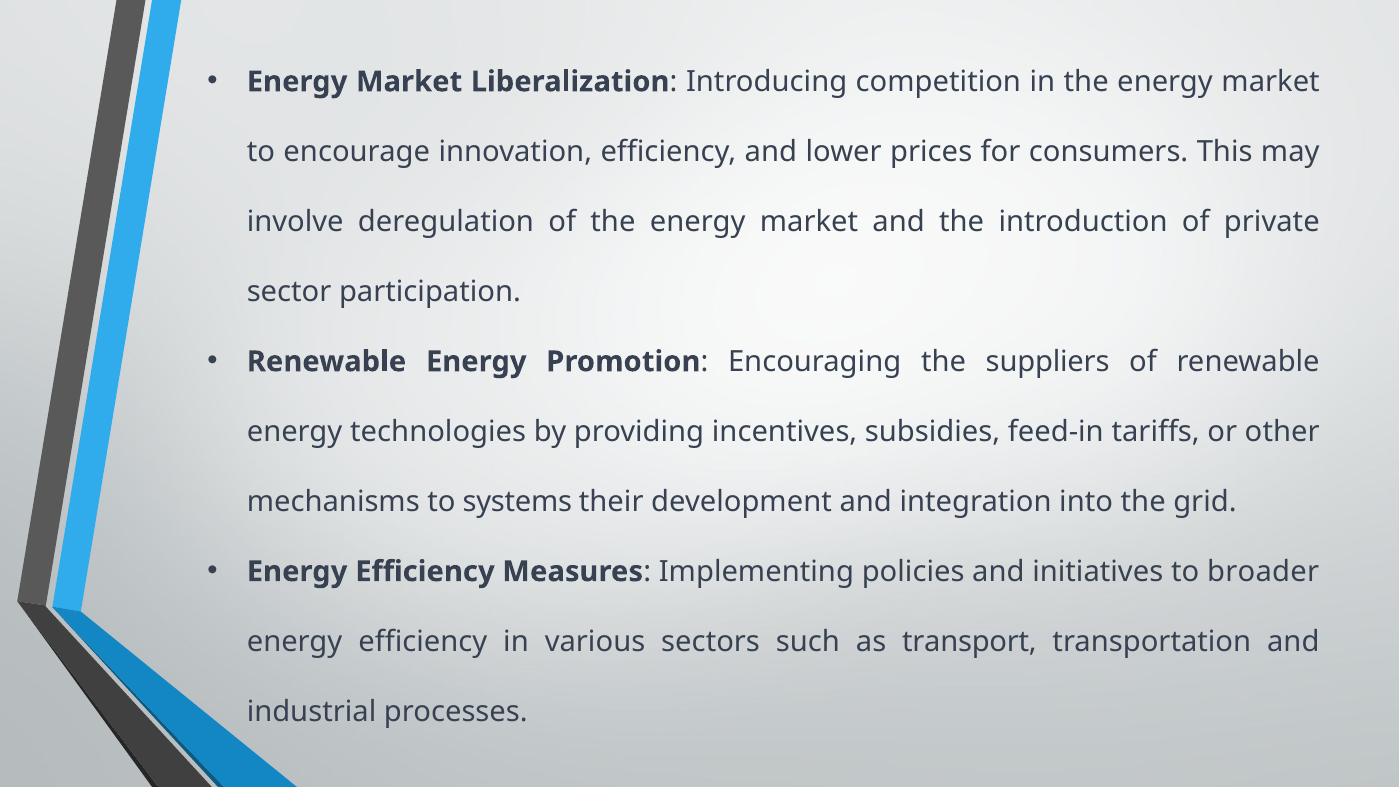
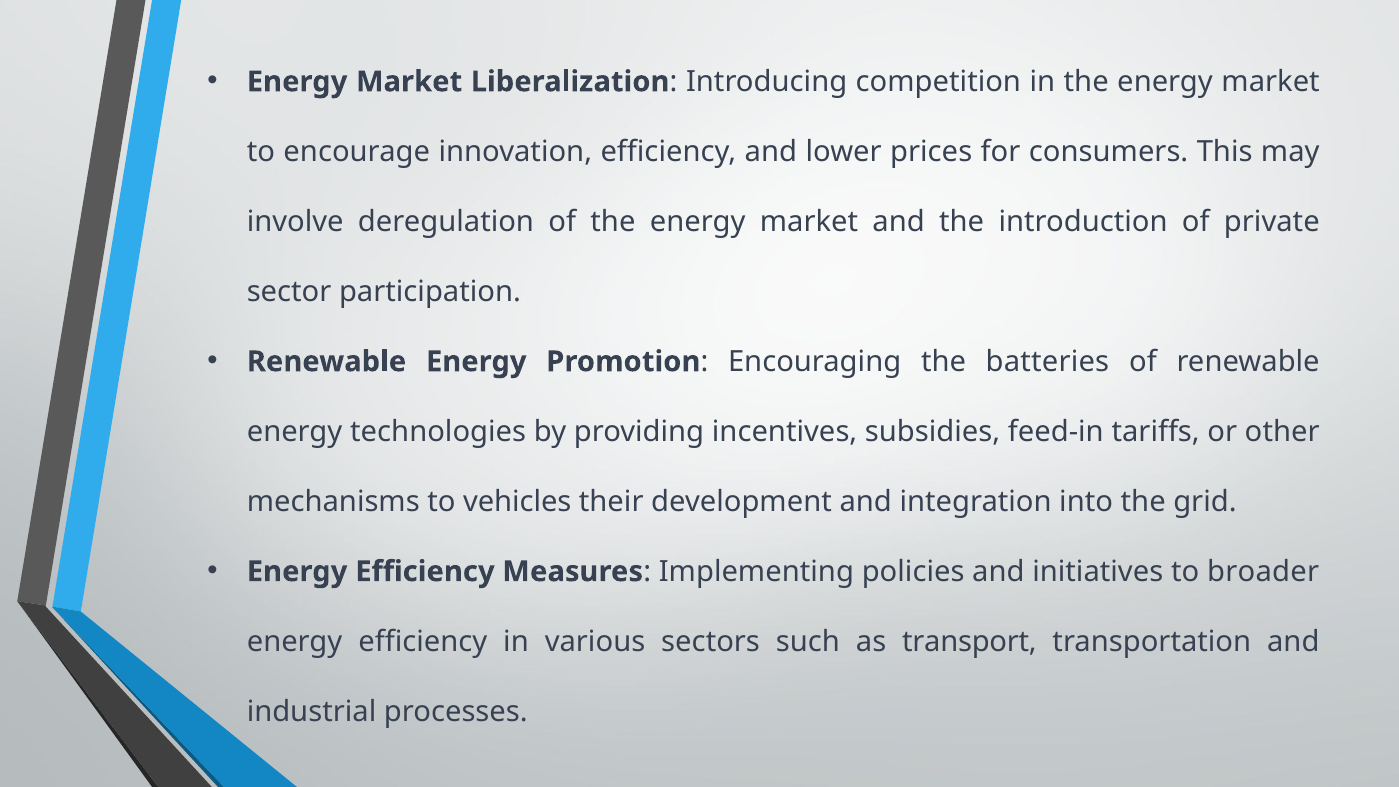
suppliers: suppliers -> batteries (1047, 362)
systems: systems -> vehicles (517, 502)
